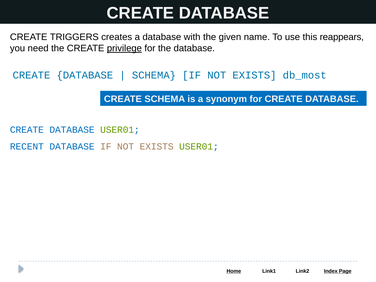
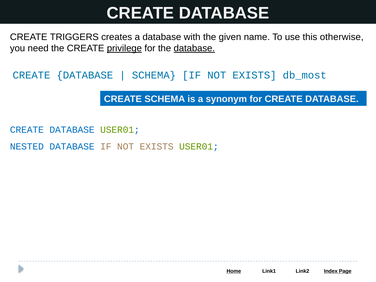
reappears: reappears -> otherwise (342, 37)
database underline: none -> present (194, 48)
RECENT: RECENT -> NESTED (27, 147)
